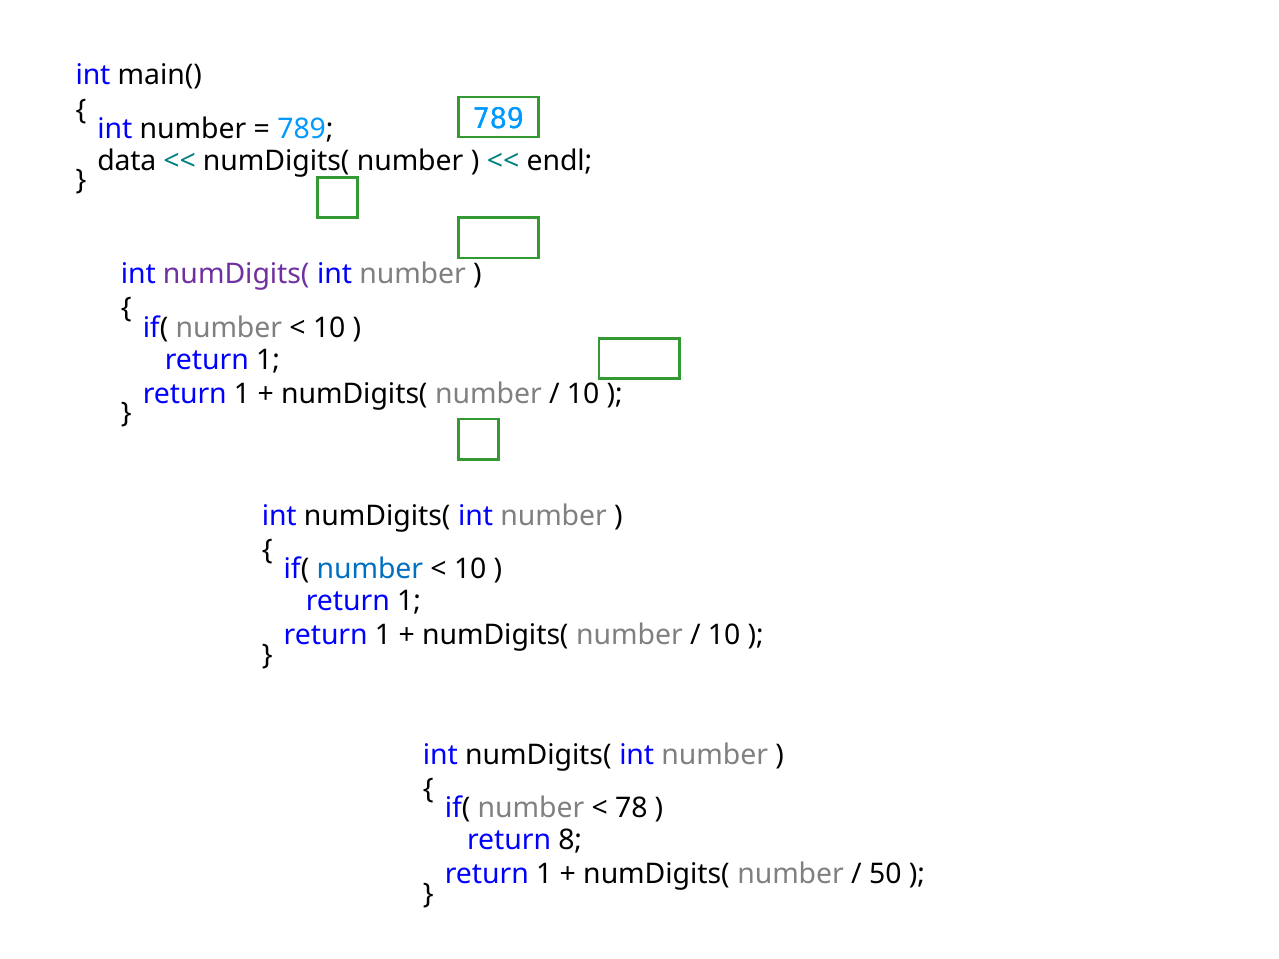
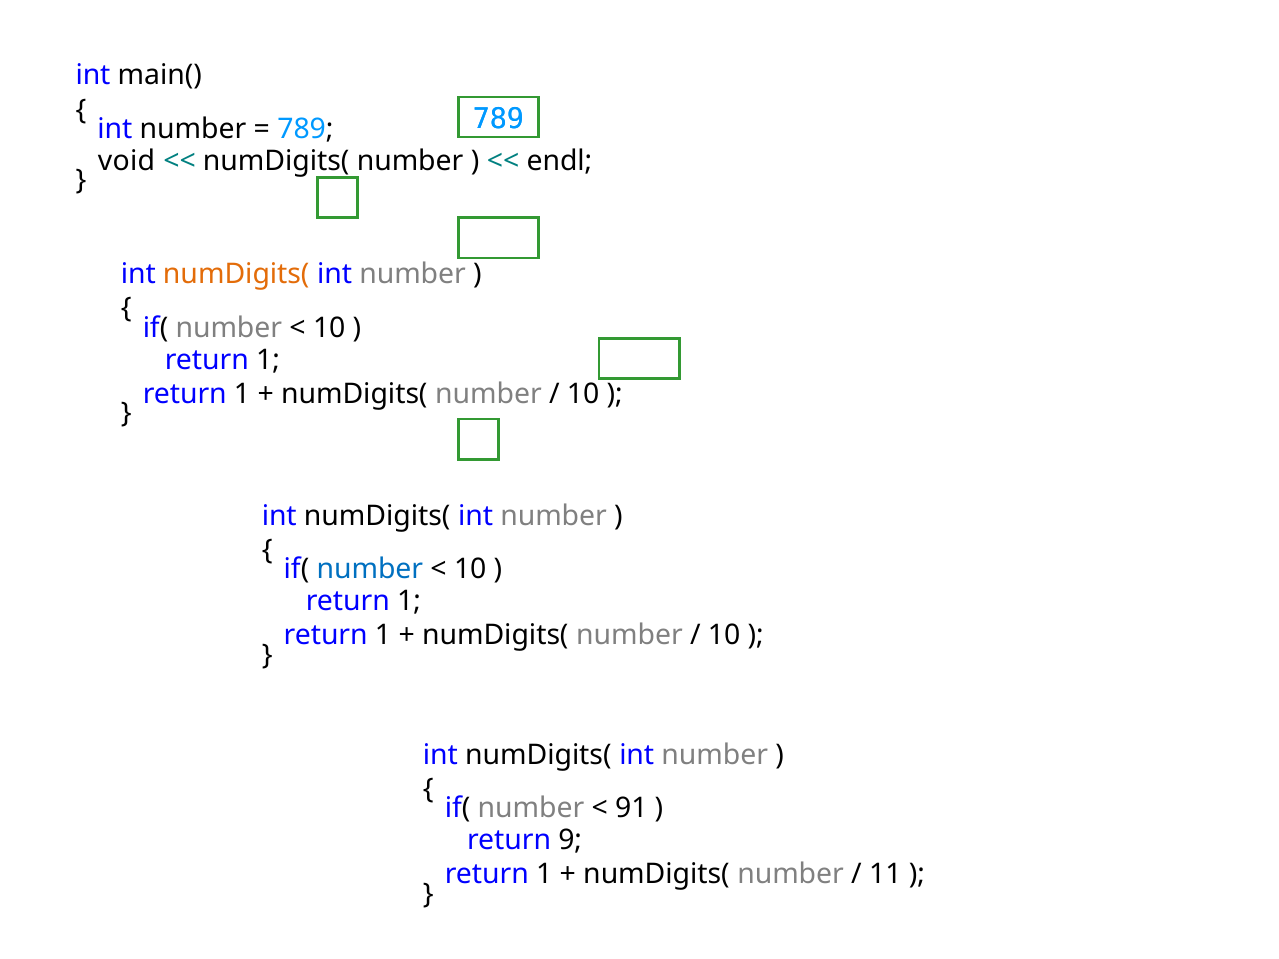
data: data -> void (127, 161)
numDigits( colour: purple -> orange (236, 275)
78: 78 -> 91 (631, 809)
8: 8 -> 9 (570, 841)
50: 50 -> 11 (885, 875)
